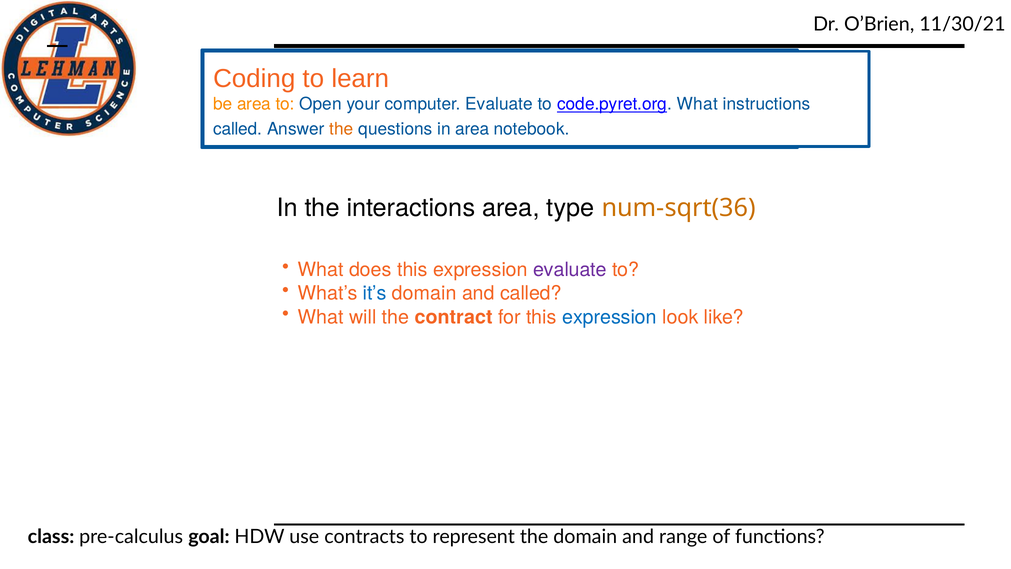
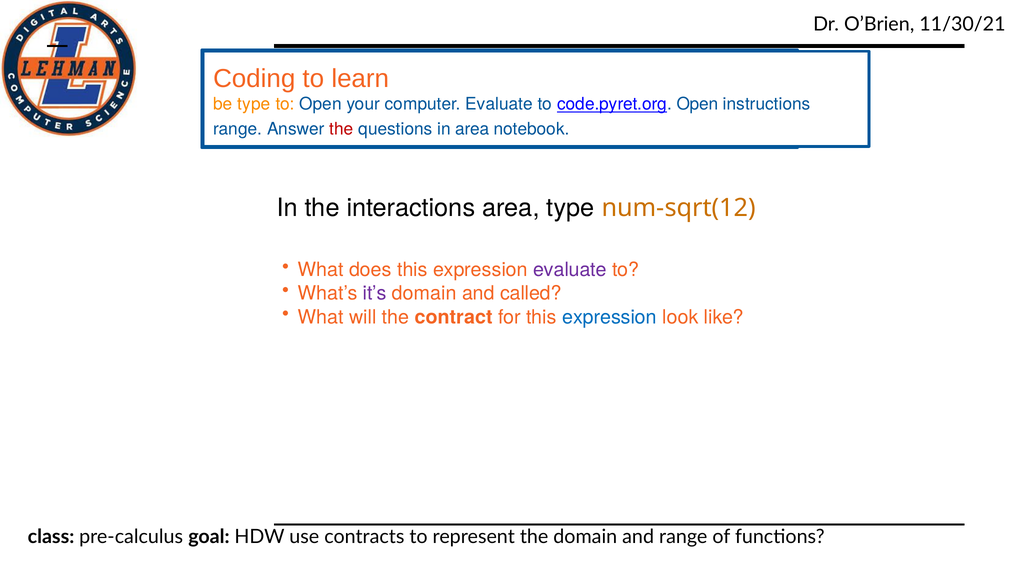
be area: area -> type (254, 104)
code.pyret.org What: What -> Open (698, 104)
called: called -> range (238, 129)
the colour: orange -> red (341, 129)
num-sqrt(36: num-sqrt(36 -> num-sqrt(12 (679, 208)
it’s colour: blue -> purple (375, 293)
